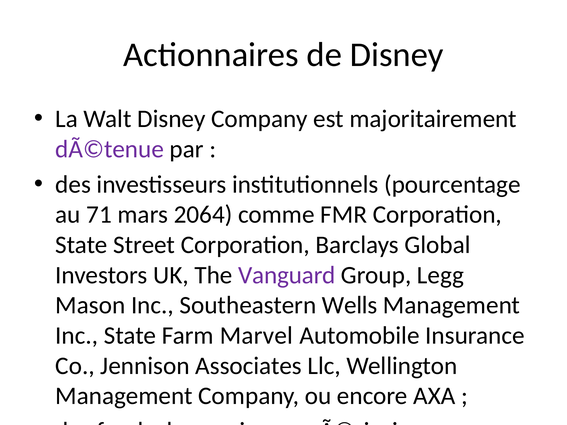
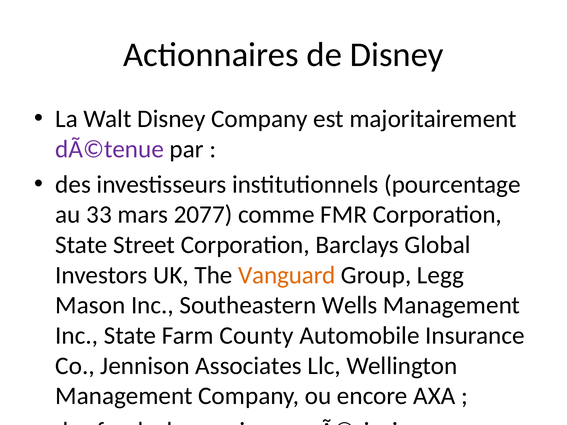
71: 71 -> 33 (99, 215)
2064: 2064 -> 2077 (203, 215)
Vanguard colour: purple -> orange (287, 275)
Farm Marvel: Marvel -> County (256, 336)
